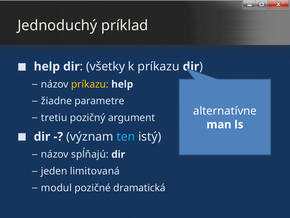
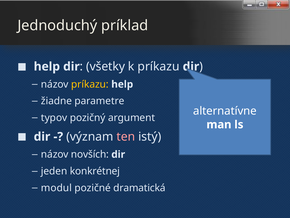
tretiu: tretiu -> typov (54, 117)
ten colour: light blue -> pink (126, 136)
spĺňajú: spĺňajú -> novších (90, 154)
limitovaná: limitovaná -> konkrétnej (95, 171)
